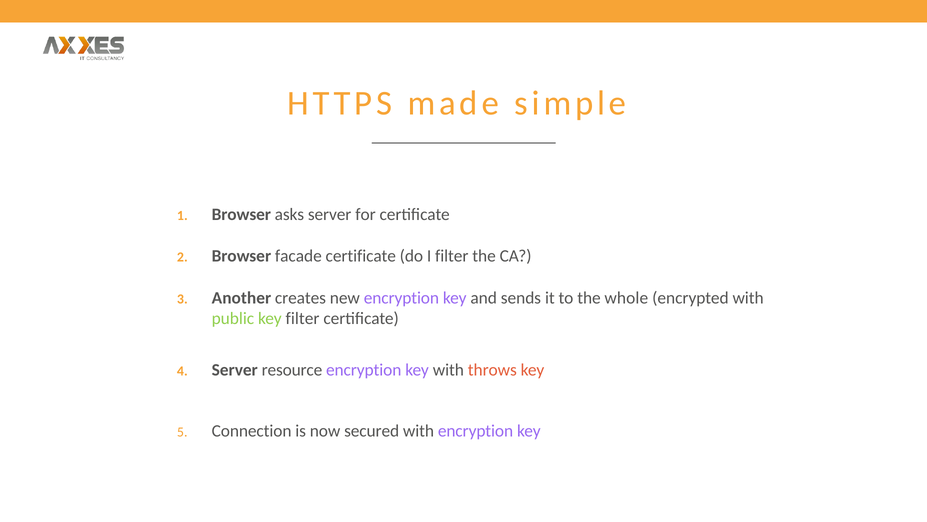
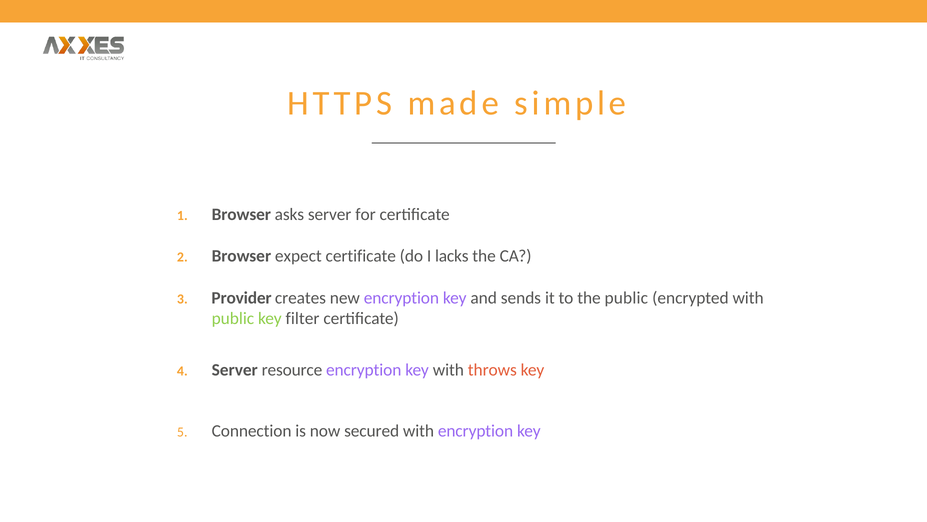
facade: facade -> expect (298, 256)
I filter: filter -> lacks (452, 256)
Another: Another -> Provider (242, 298)
the whole: whole -> public (626, 298)
